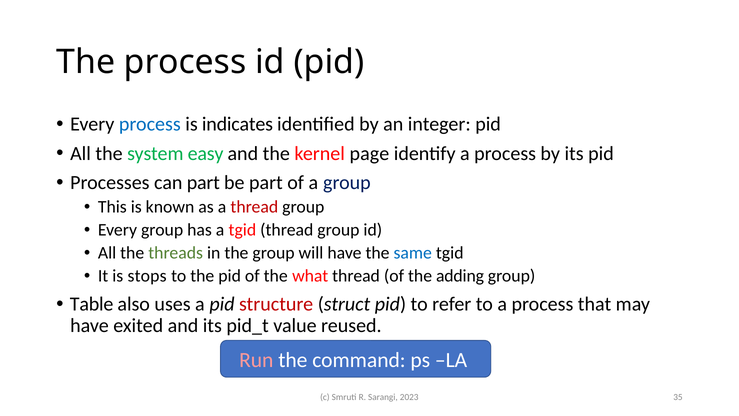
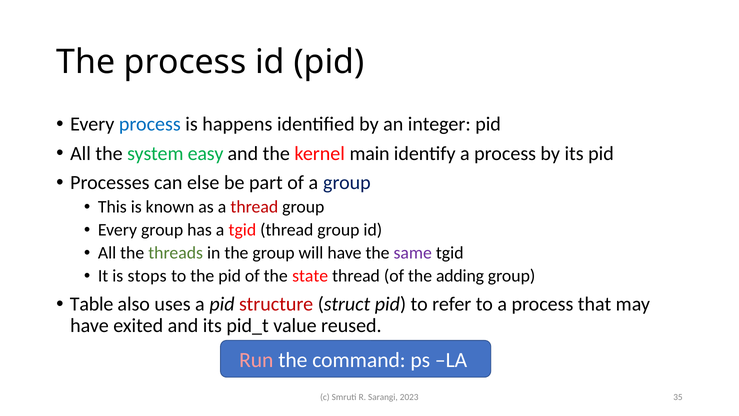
indicates: indicates -> happens (237, 124)
page: page -> main (370, 153)
can part: part -> else (203, 183)
same colour: blue -> purple (413, 253)
what: what -> state (310, 276)
